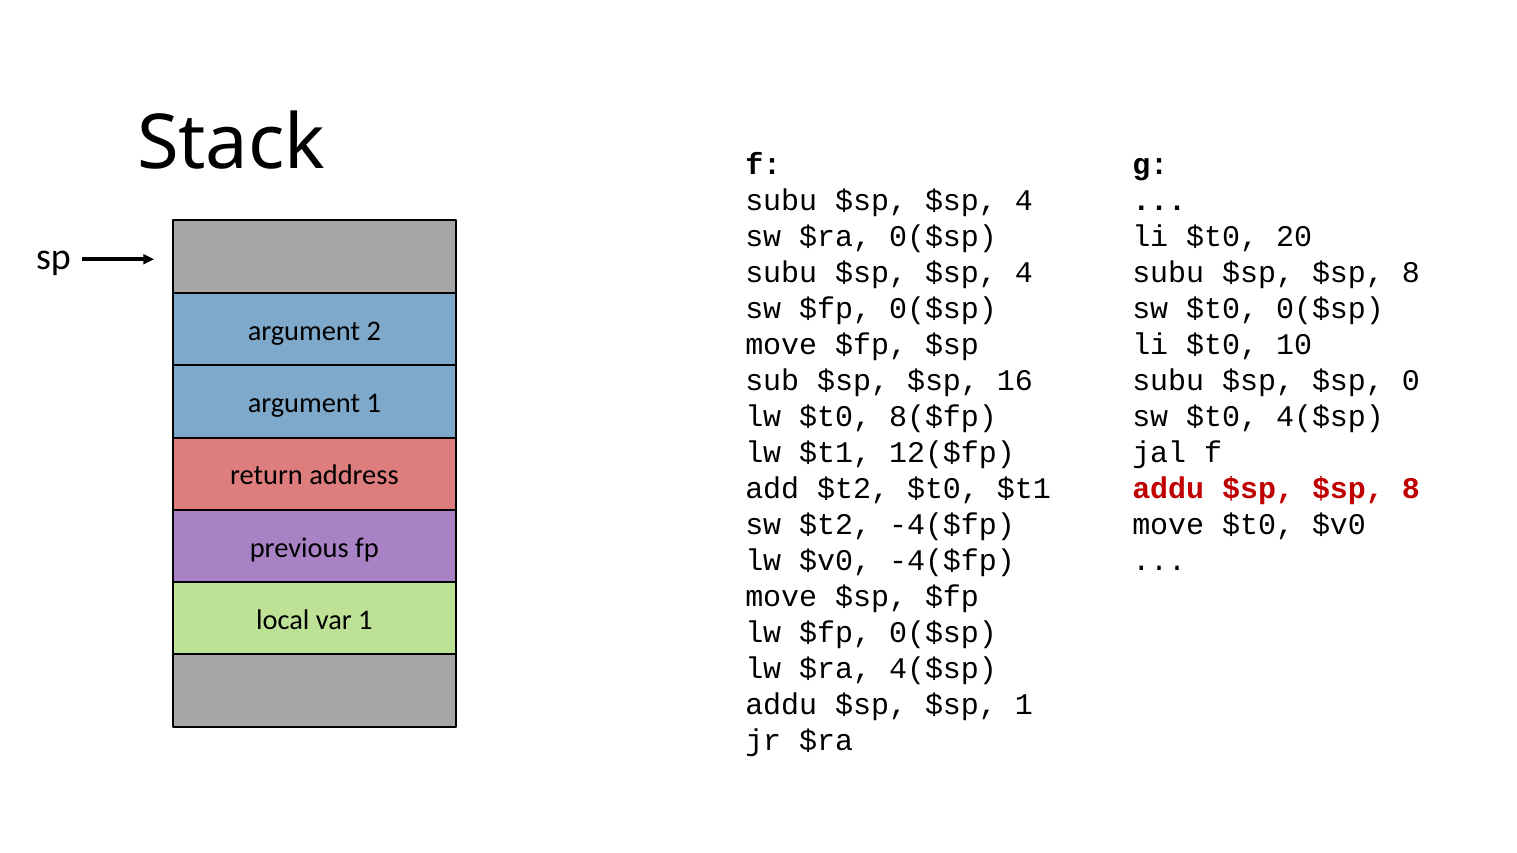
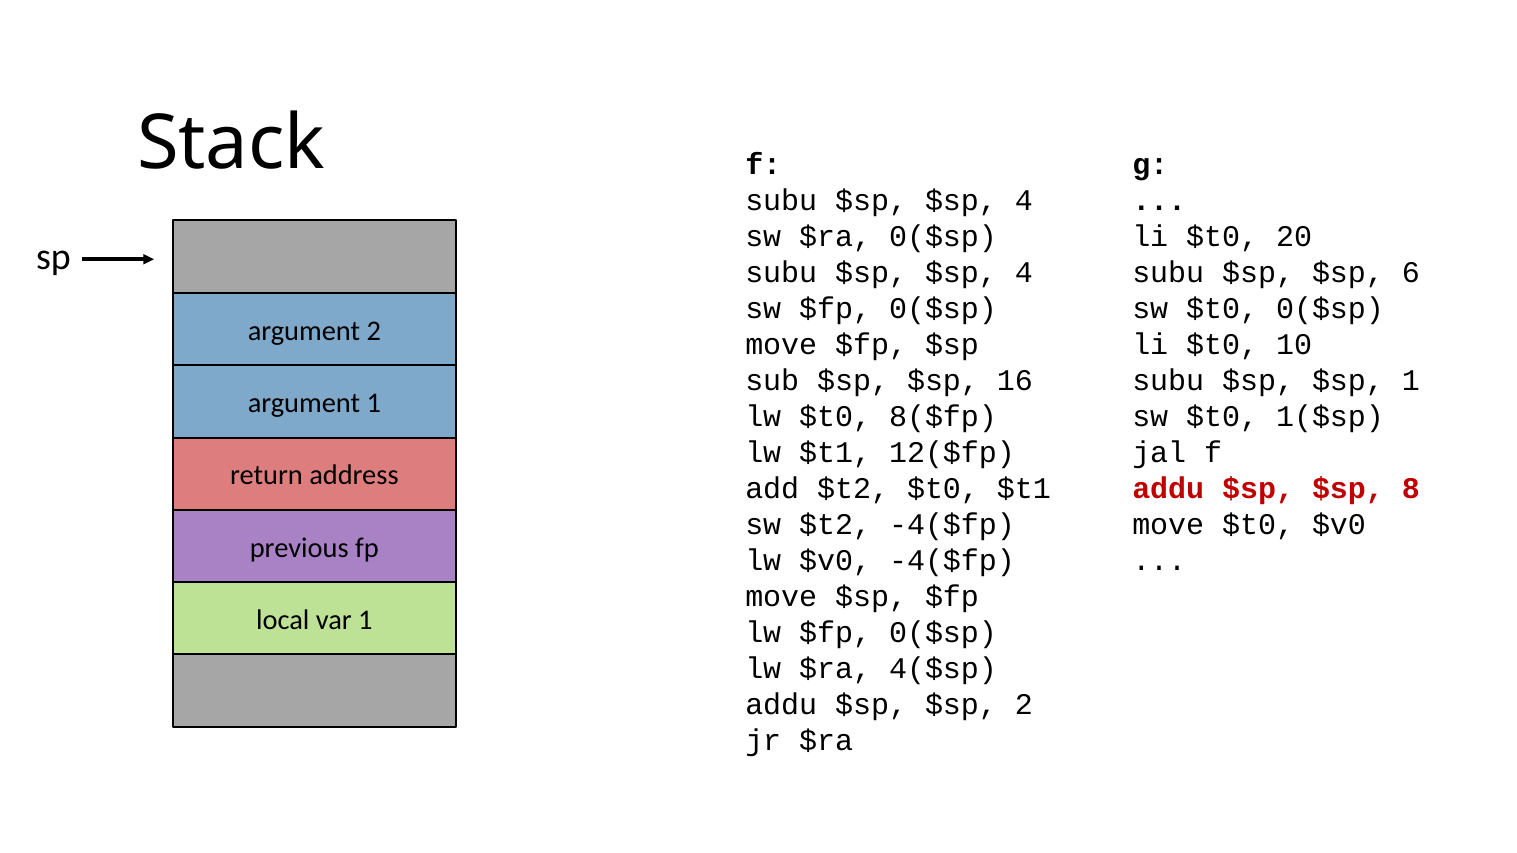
subu $sp $sp 8: 8 -> 6 (1411, 272)
$sp 0: 0 -> 1 (1411, 380)
$t0 4($sp: 4($sp -> 1($sp (1330, 416)
$sp 1: 1 -> 2 (1024, 704)
